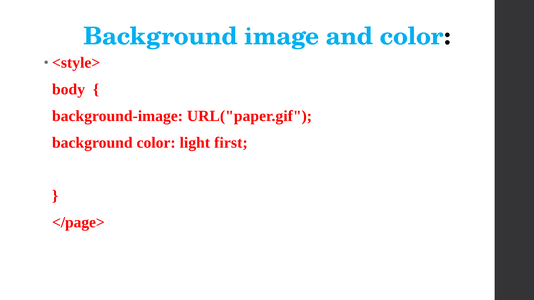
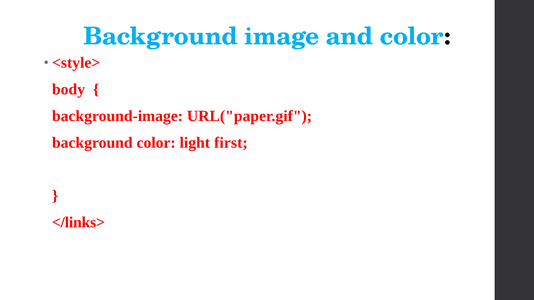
</page>: </page> -> </links> (78, 223)
